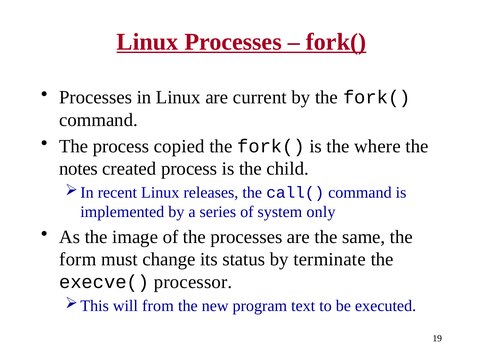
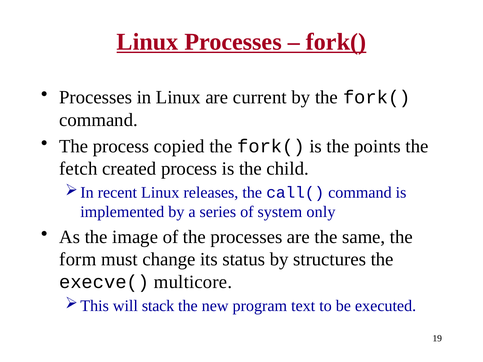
where: where -> points (377, 146)
notes: notes -> fetch (78, 169)
terminate: terminate -> structures (330, 260)
processor: processor -> multicore (193, 282)
from: from -> stack (158, 306)
